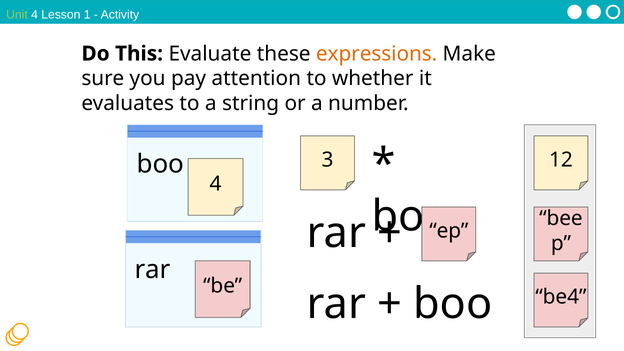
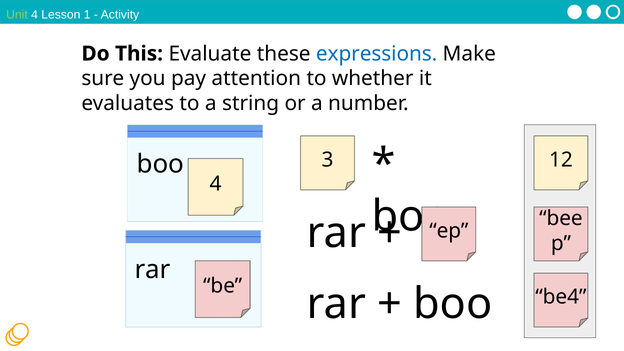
expressions colour: orange -> blue (377, 54)
